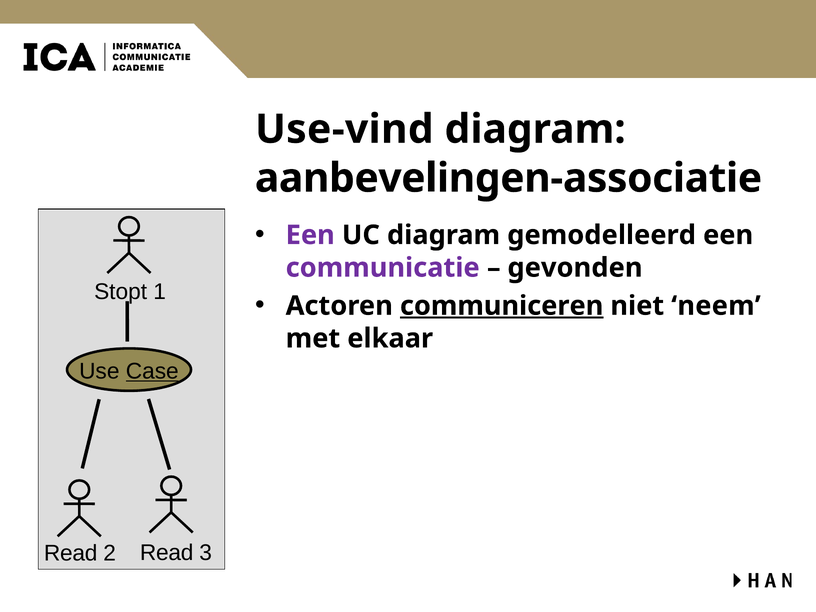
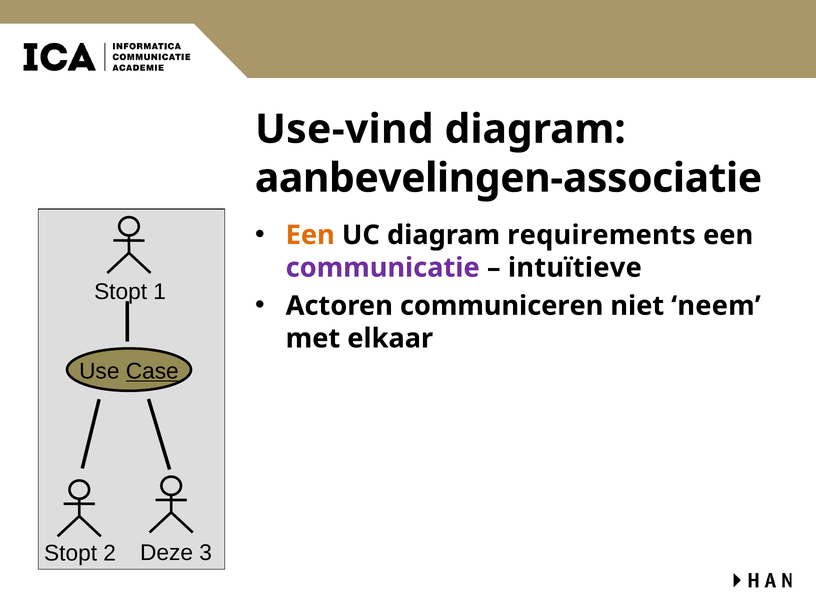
Een colour: purple -> orange (310, 235)
gemodelleerd: gemodelleerd -> requirements (601, 235)
gevonden: gevonden -> intuïtieve (575, 268)
communiceren underline: present -> none (502, 306)
Read: Read -> Stopt (71, 553)
2 Read: Read -> Deze (167, 553)
